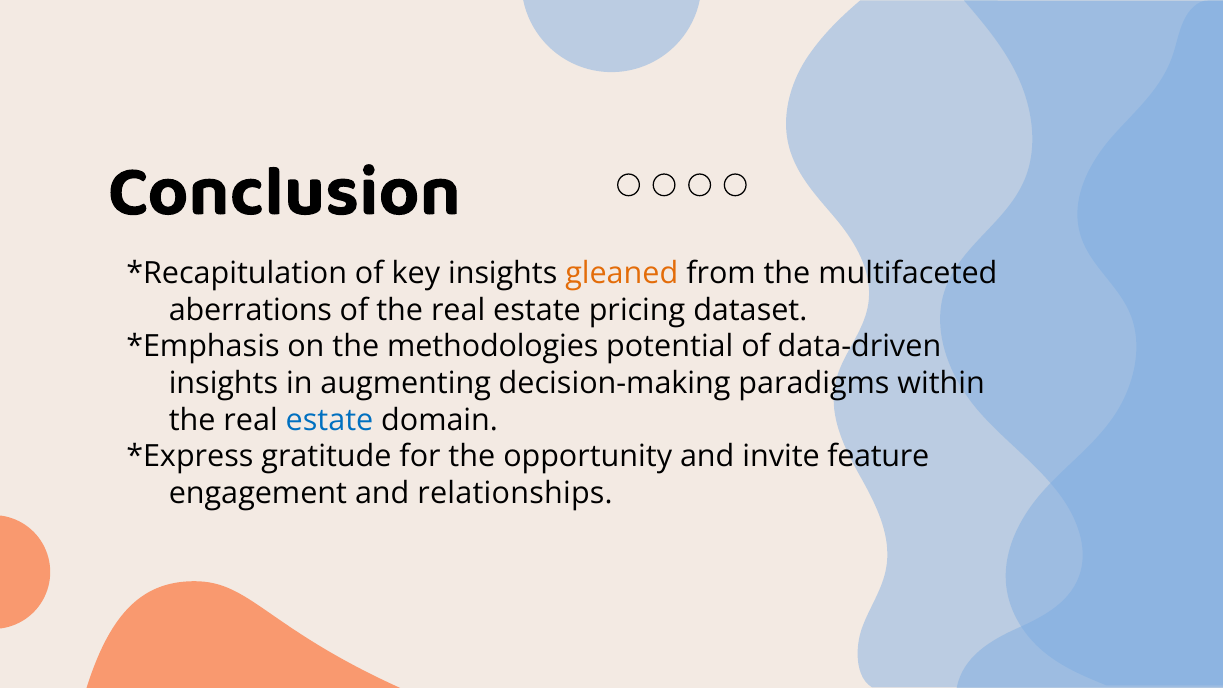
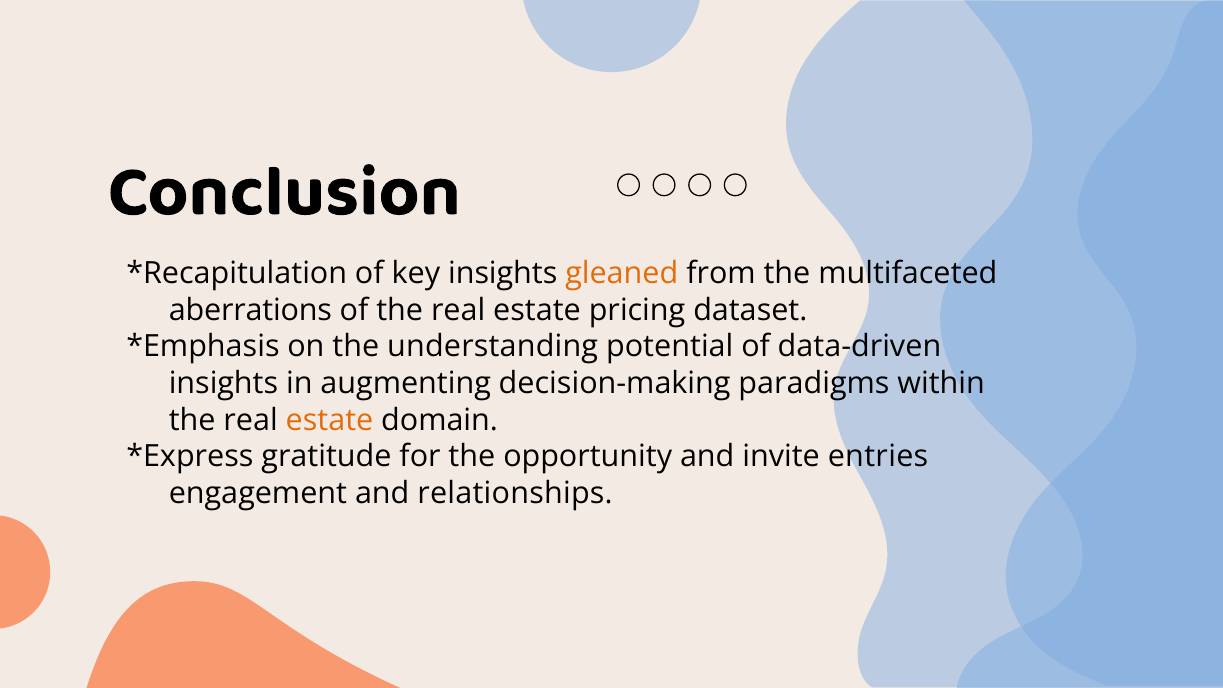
methodologies: methodologies -> understanding (493, 347)
estate colour: blue -> orange (329, 420)
feature: feature -> entries (878, 457)
